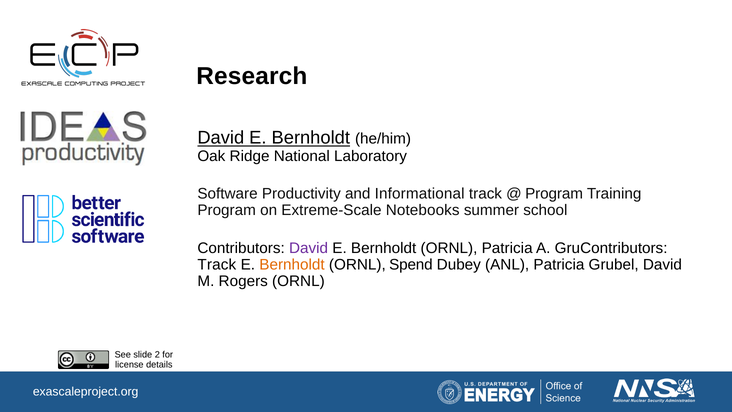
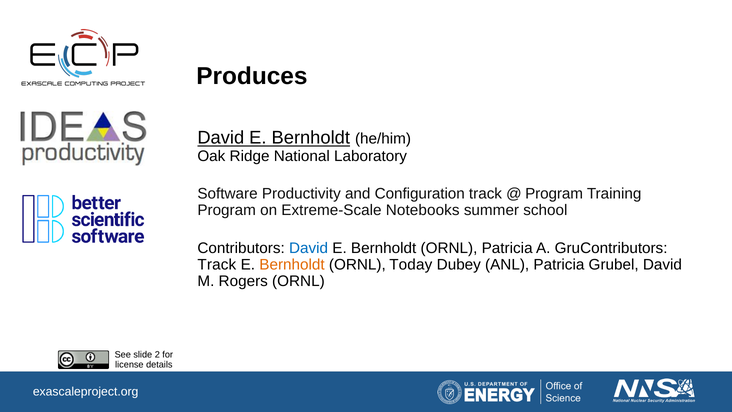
Research: Research -> Produces (252, 76)
Informational: Informational -> Configuration (420, 194)
David colour: purple -> blue (309, 248)
Spend: Spend -> Today (411, 265)
